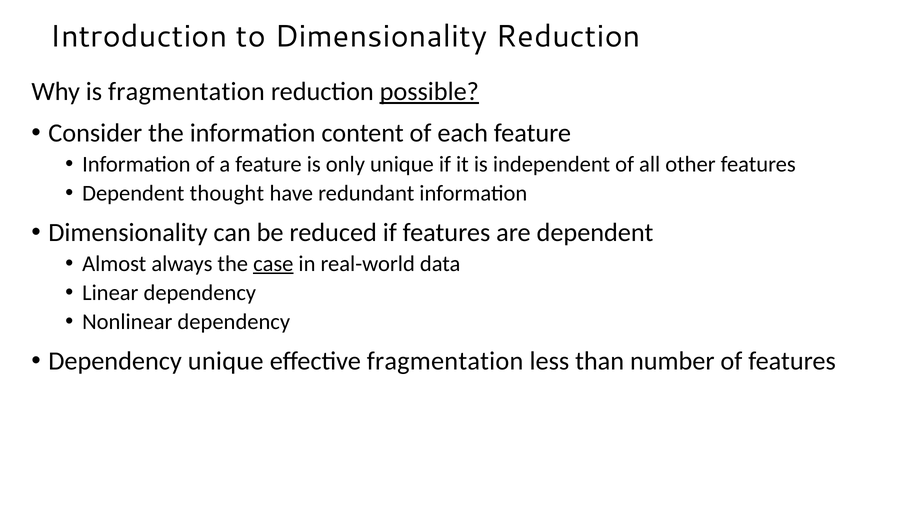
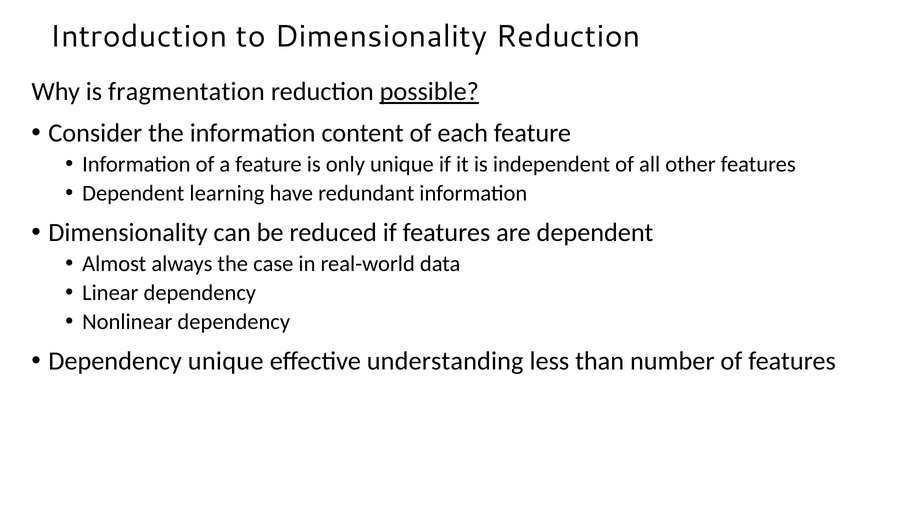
thought: thought -> learning (227, 193)
case underline: present -> none (273, 264)
effective fragmentation: fragmentation -> understanding (445, 361)
